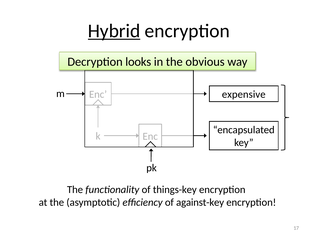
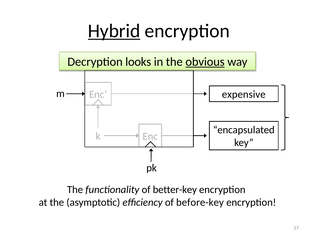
obvious underline: none -> present (205, 62)
things-key: things-key -> better-key (175, 189)
against-key: against-key -> before-key (200, 202)
